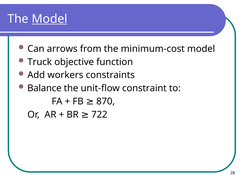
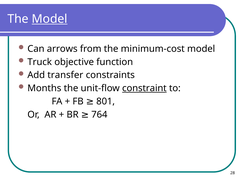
workers: workers -> transfer (65, 75)
Balance: Balance -> Months (44, 88)
constraint underline: none -> present (144, 88)
870: 870 -> 801 (106, 102)
722: 722 -> 764 (99, 115)
